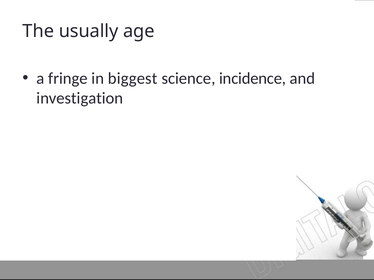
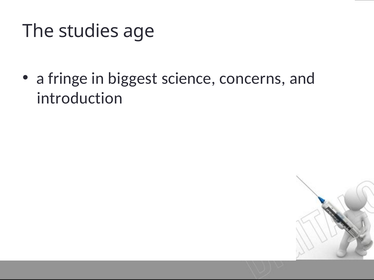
usually: usually -> studies (89, 31)
incidence: incidence -> concerns (252, 78)
investigation: investigation -> introduction (80, 98)
